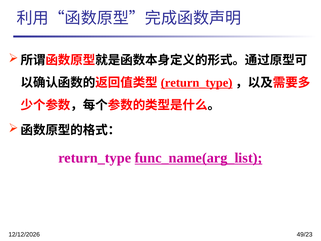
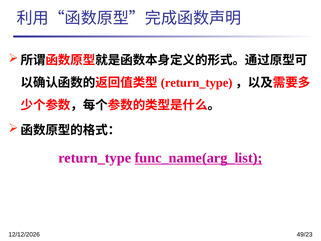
return_type underline: present -> none (197, 83)
